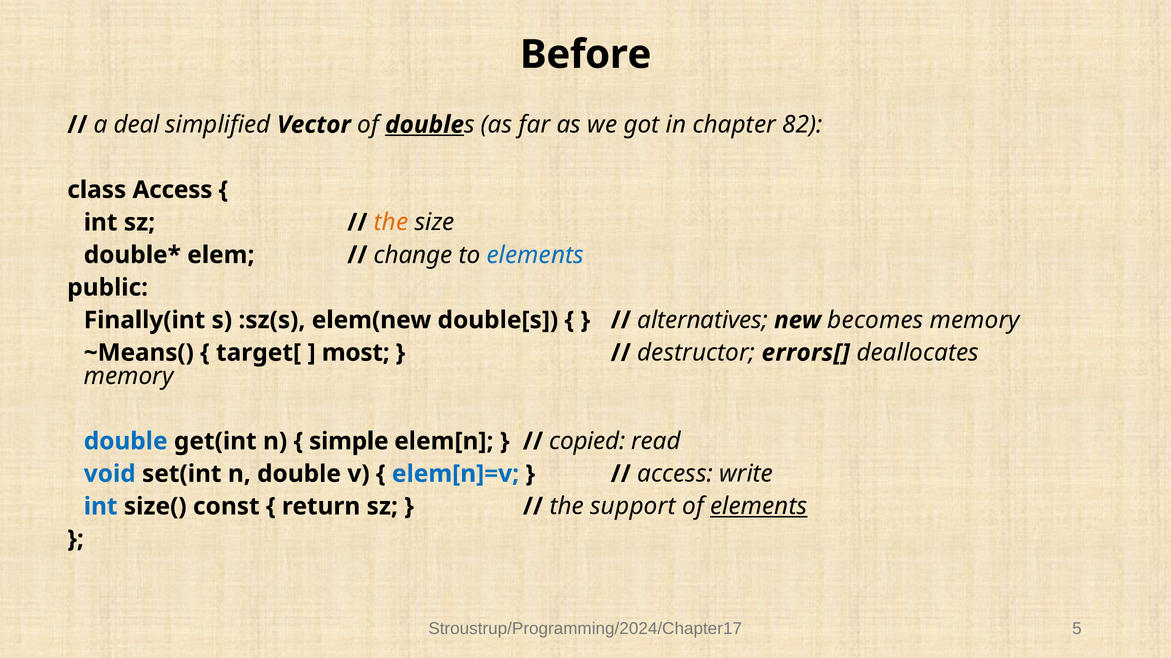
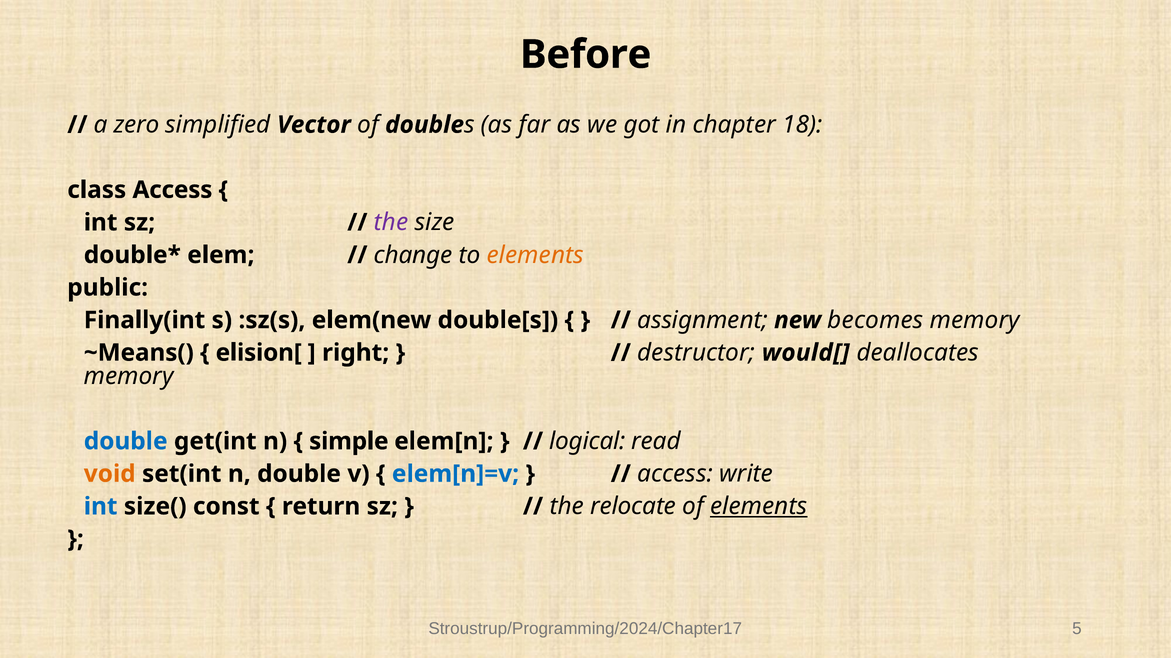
deal: deal -> zero (137, 125)
double underline: present -> none (425, 125)
82: 82 -> 18 (802, 125)
the colour: orange -> purple (391, 223)
elements colour: blue -> orange (535, 255)
alternatives: alternatives -> assignment (703, 320)
target[: target[ -> elision[ (259, 353)
most: most -> right (356, 353)
errors[: errors[ -> would[ (806, 353)
copied: copied -> logical (587, 442)
void colour: blue -> orange (110, 474)
support: support -> relocate (633, 507)
